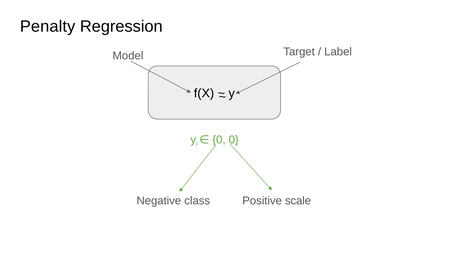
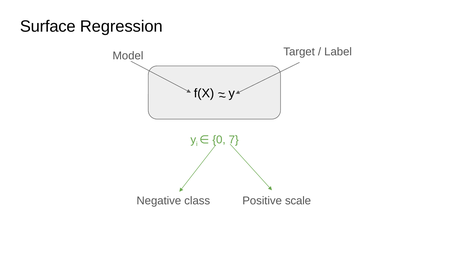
Penalty: Penalty -> Surface (48, 27)
0 0: 0 -> 7 (234, 140)
